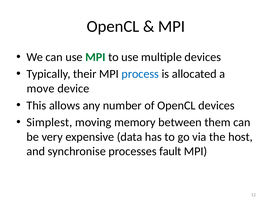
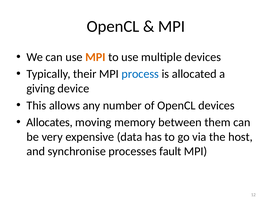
MPI colour: green -> orange (95, 57)
move: move -> giving (41, 89)
Simplest: Simplest -> Allocates (50, 122)
